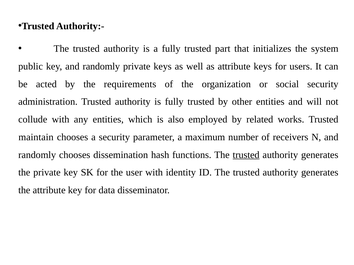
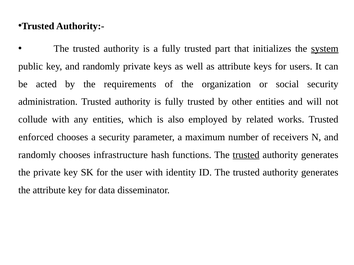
system underline: none -> present (325, 49)
maintain: maintain -> enforced (36, 137)
dissemination: dissemination -> infrastructure (121, 155)
